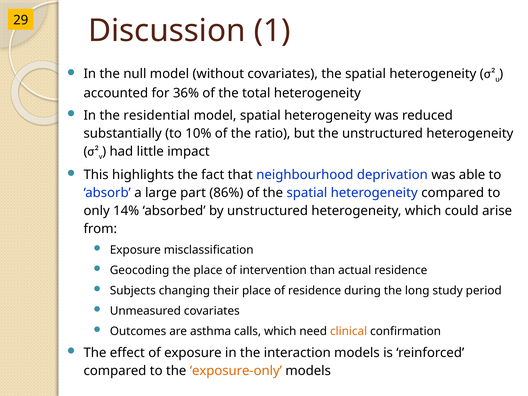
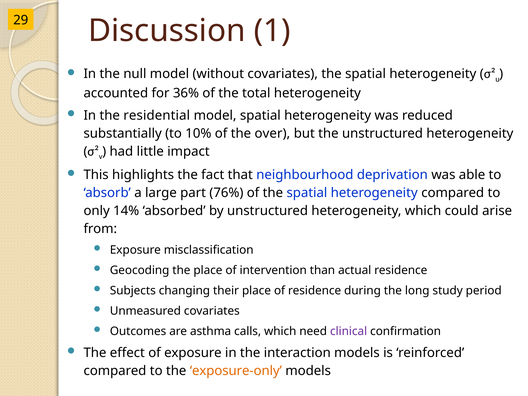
ratio: ratio -> over (272, 133)
86%: 86% -> 76% (226, 193)
clinical colour: orange -> purple (349, 331)
